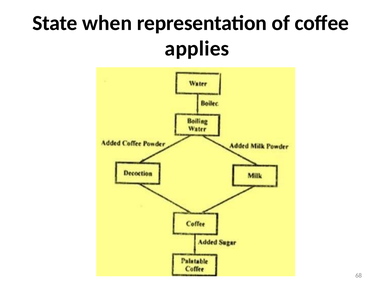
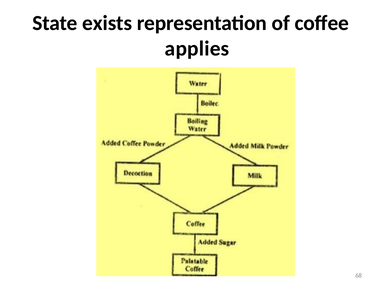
when: when -> exists (107, 23)
